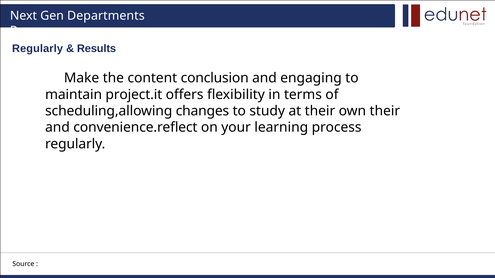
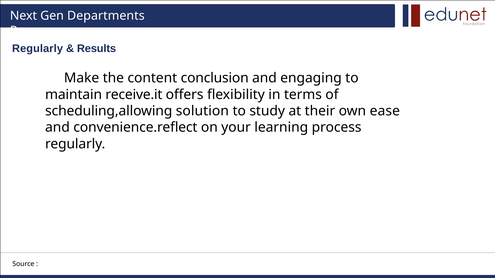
project.it: project.it -> receive.it (134, 95)
changes: changes -> solution (202, 111)
own their: their -> ease (385, 111)
